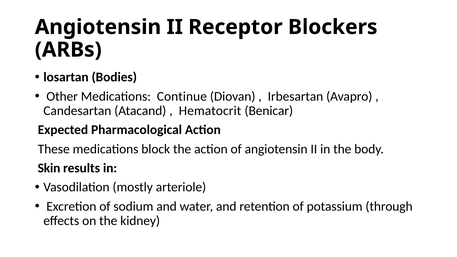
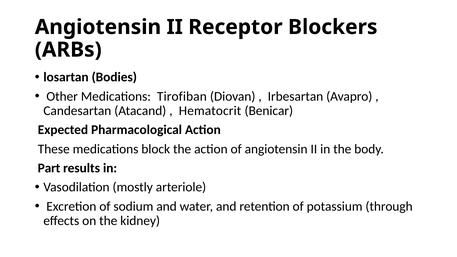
Continue: Continue -> Tirofiban (182, 96)
Skin: Skin -> Part (49, 168)
